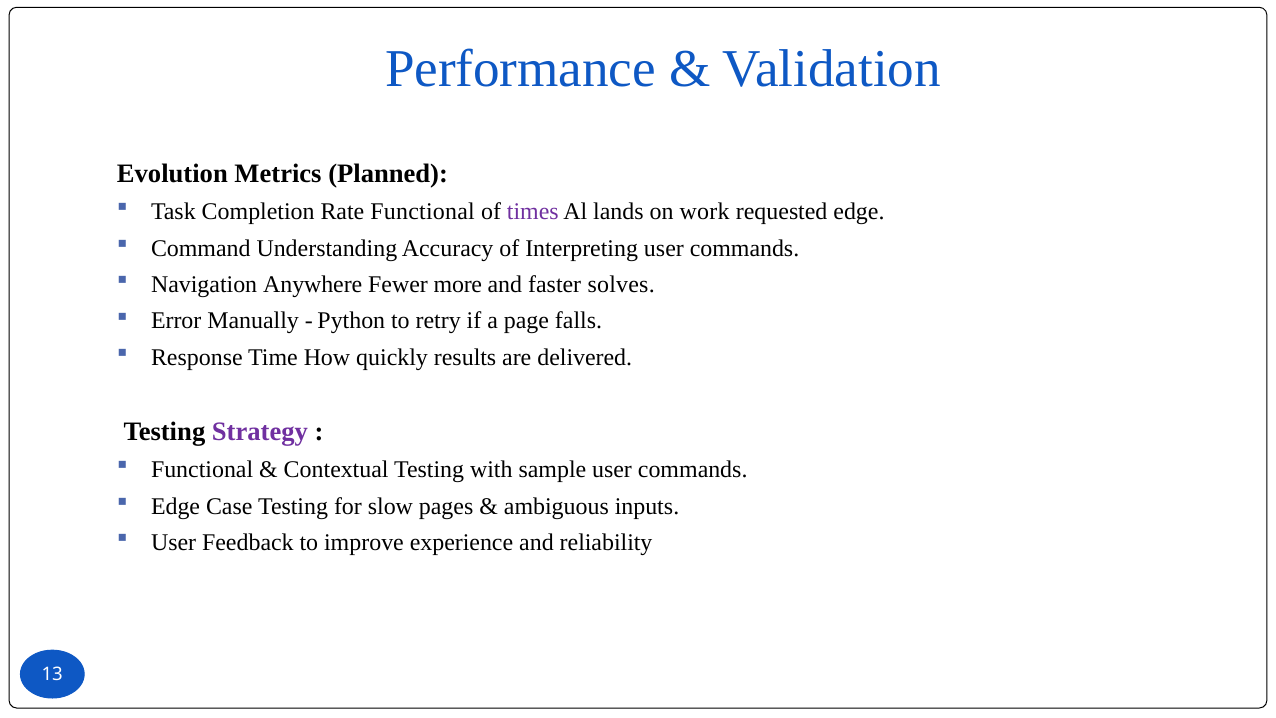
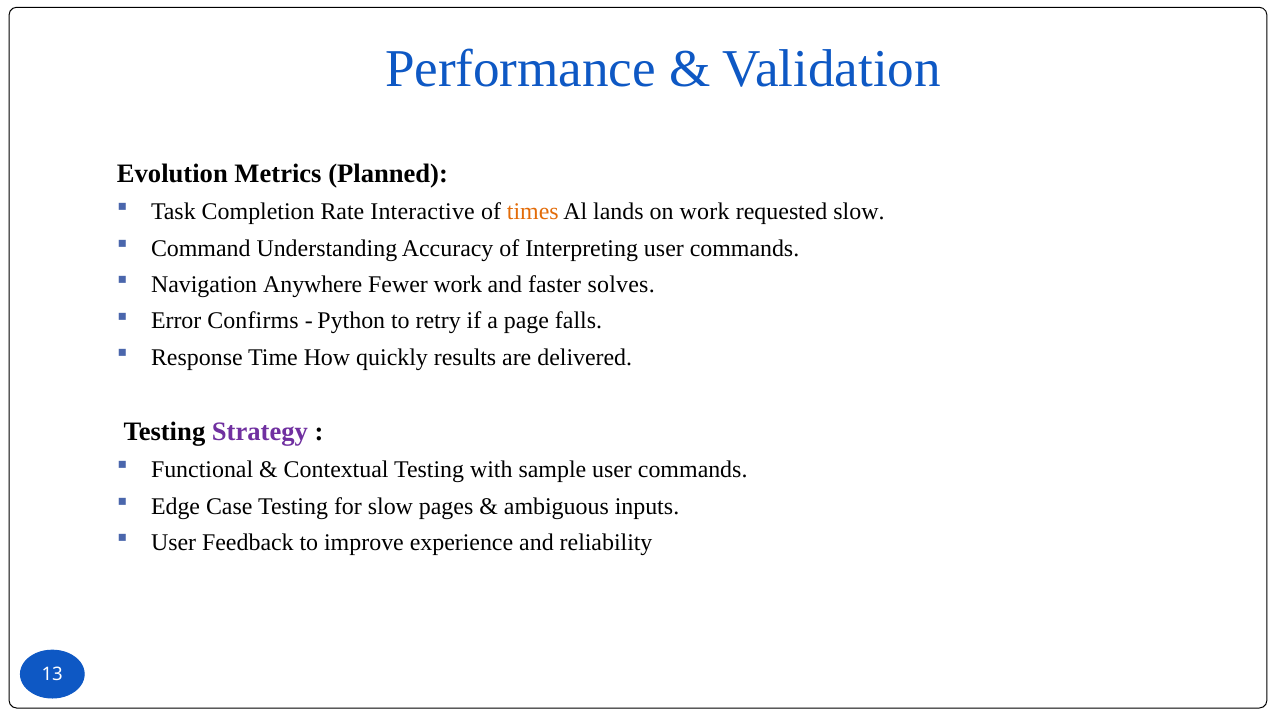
Rate Functional: Functional -> Interactive (423, 212)
times colour: purple -> orange (533, 212)
requested edge: edge -> slow (859, 212)
Fewer more: more -> work (458, 285)
Manually: Manually -> Confirms (253, 321)
